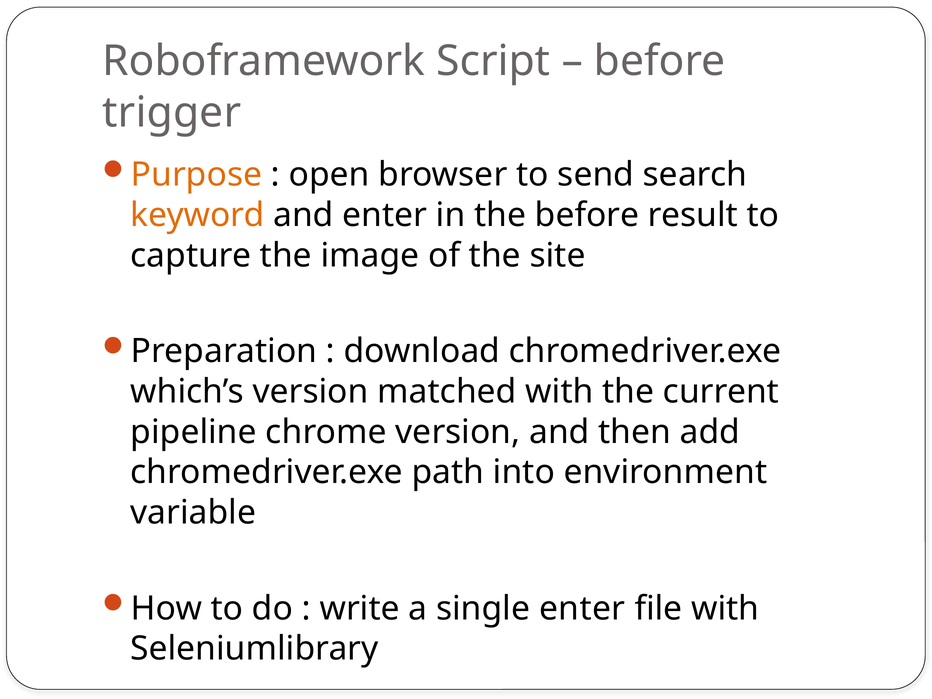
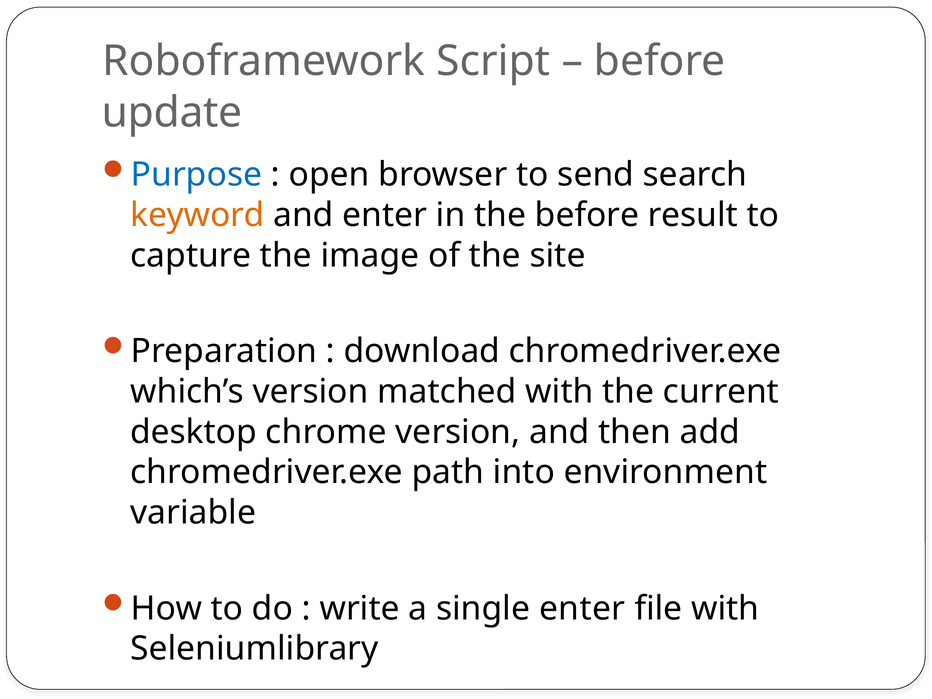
trigger: trigger -> update (172, 112)
Purpose colour: orange -> blue (197, 175)
pipeline: pipeline -> desktop (194, 432)
